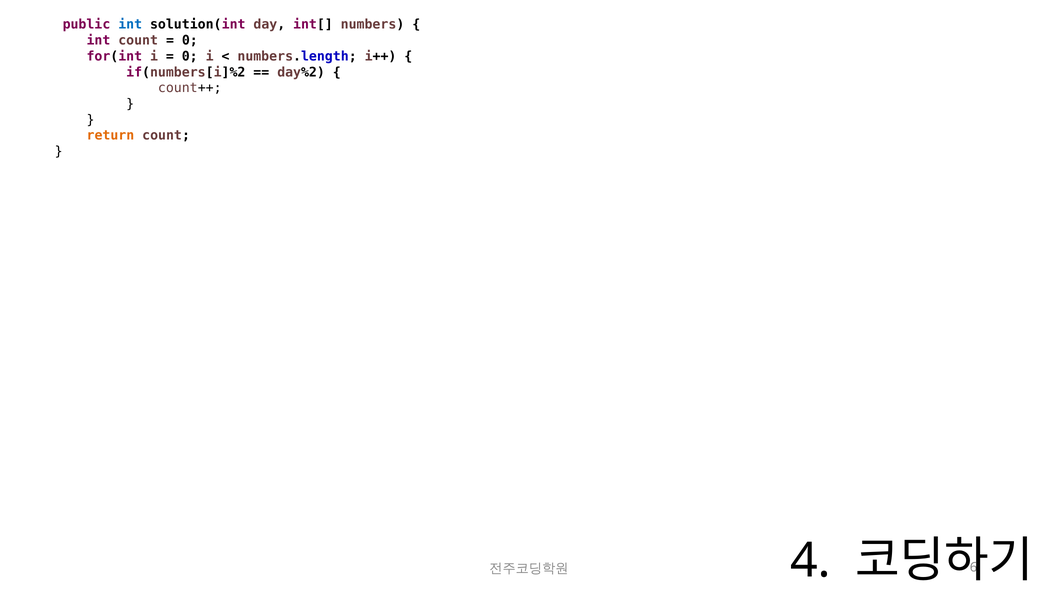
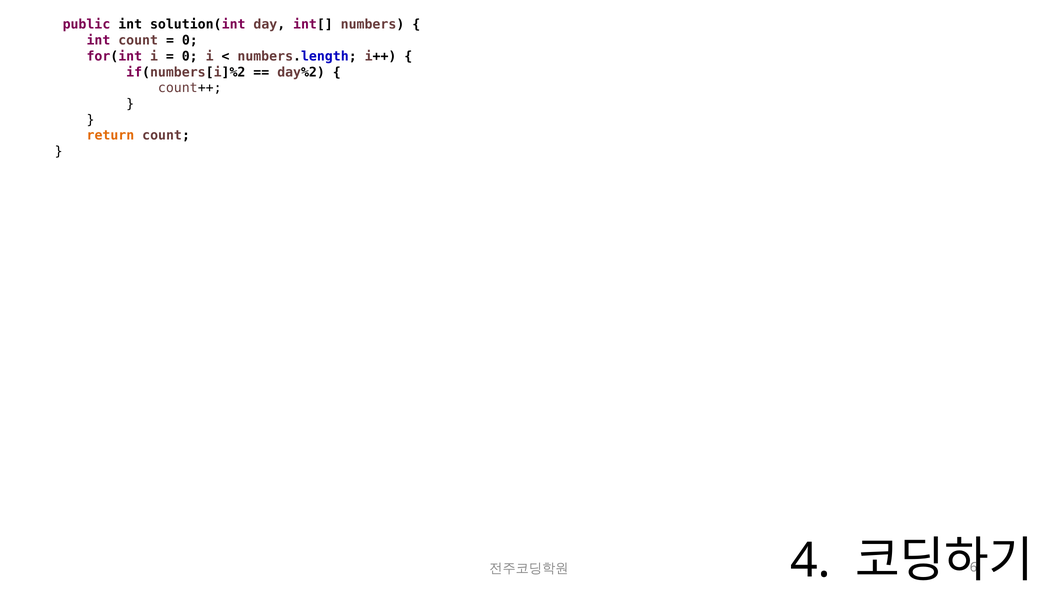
int colour: blue -> black (130, 25)
